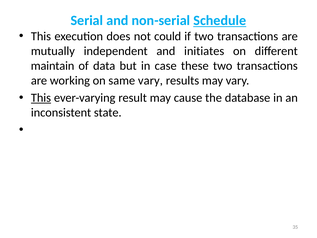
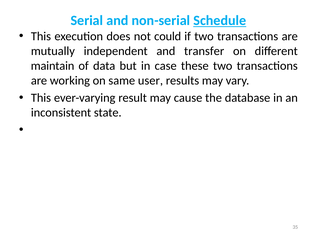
initiates: initiates -> transfer (204, 51)
same vary: vary -> user (150, 81)
This underline: present -> none (41, 98)
